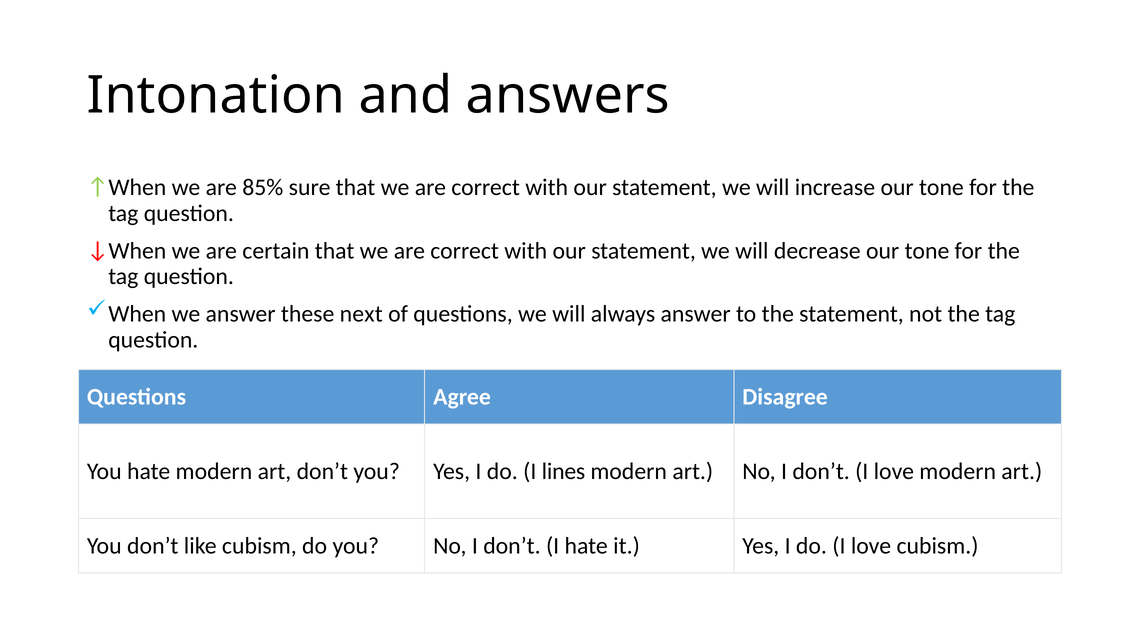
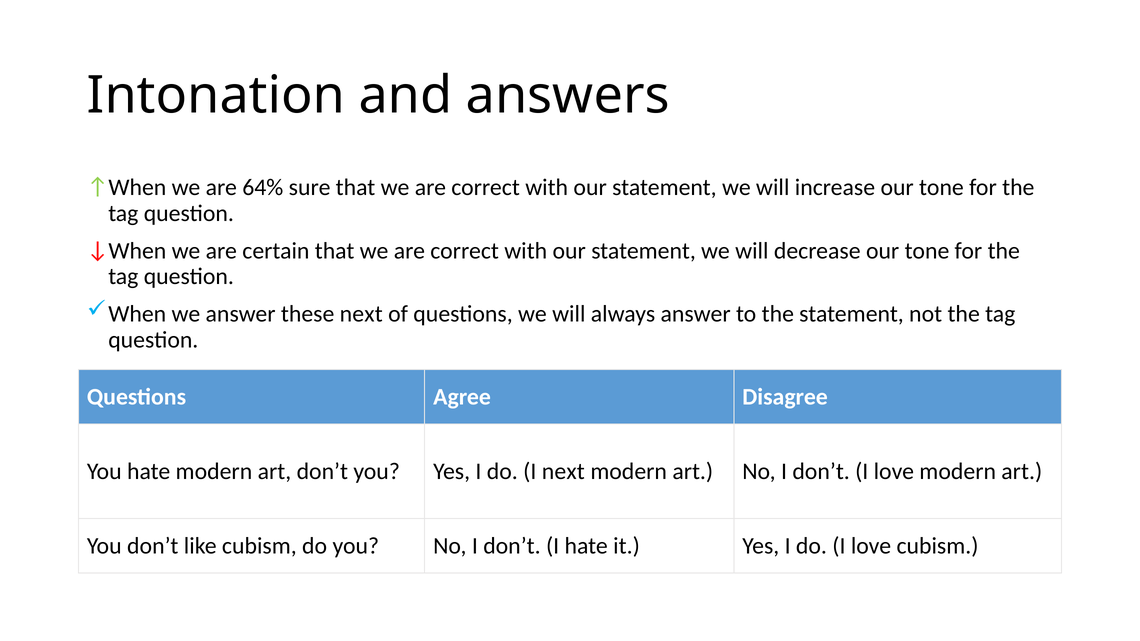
85%: 85% -> 64% (263, 188)
I lines: lines -> next (563, 472)
